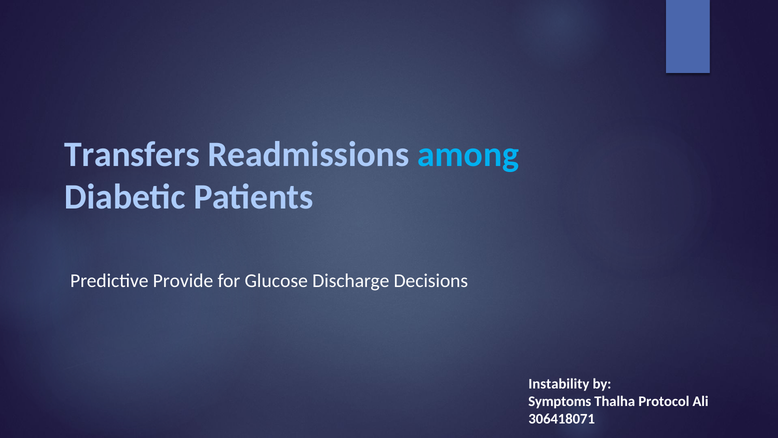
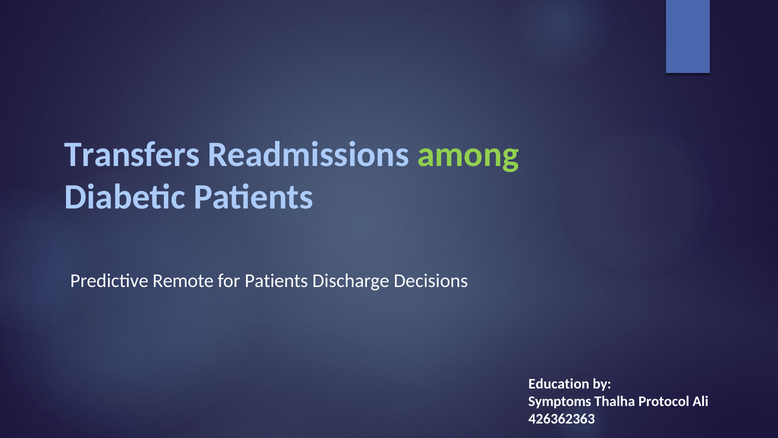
among colour: light blue -> light green (468, 154)
Provide: Provide -> Remote (183, 281)
for Glucose: Glucose -> Patients (276, 281)
Instability: Instability -> Education (559, 383)
306418071: 306418071 -> 426362363 (562, 418)
